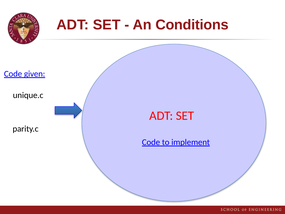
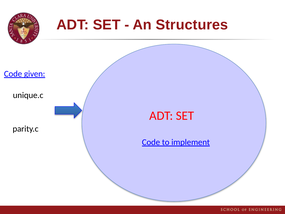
Conditions: Conditions -> Structures (192, 25)
